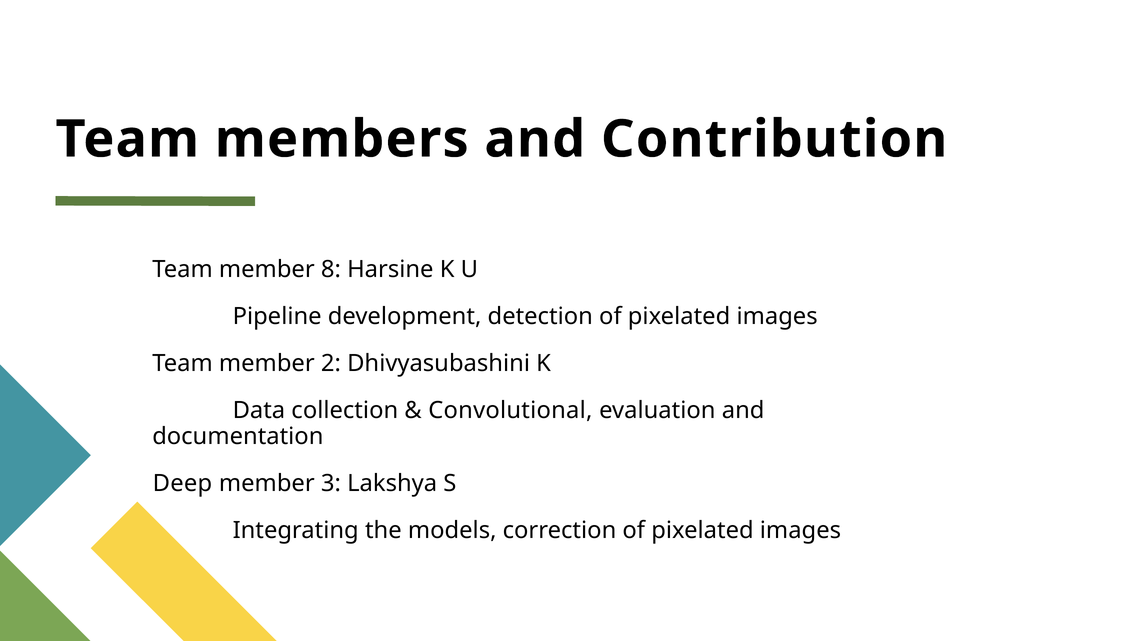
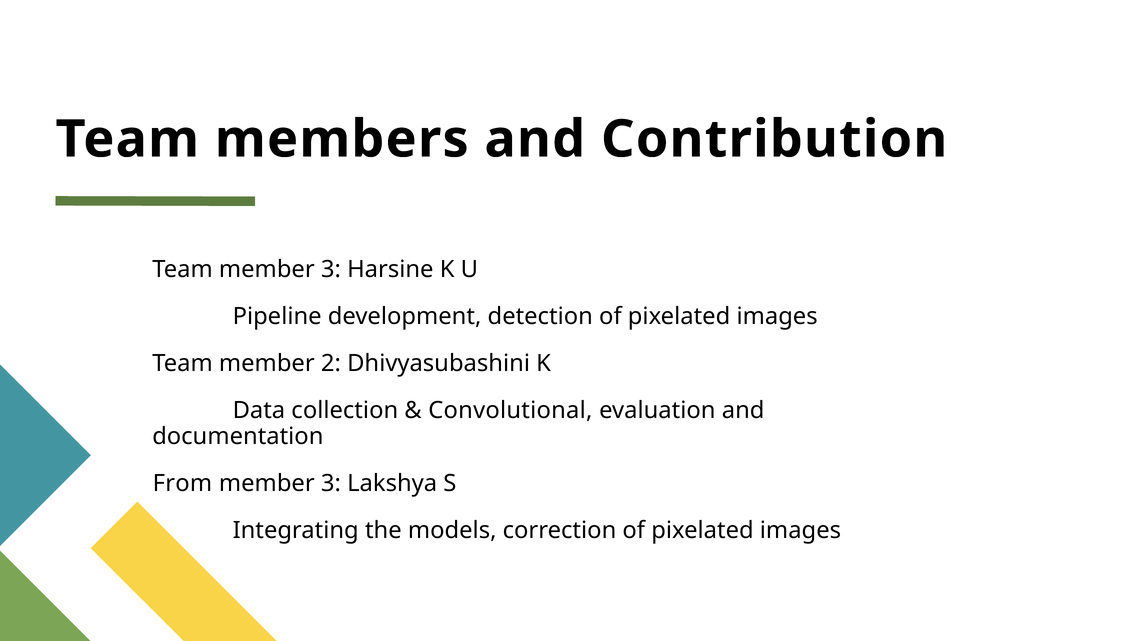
Team member 8: 8 -> 3 (331, 270)
Deep: Deep -> From (182, 483)
